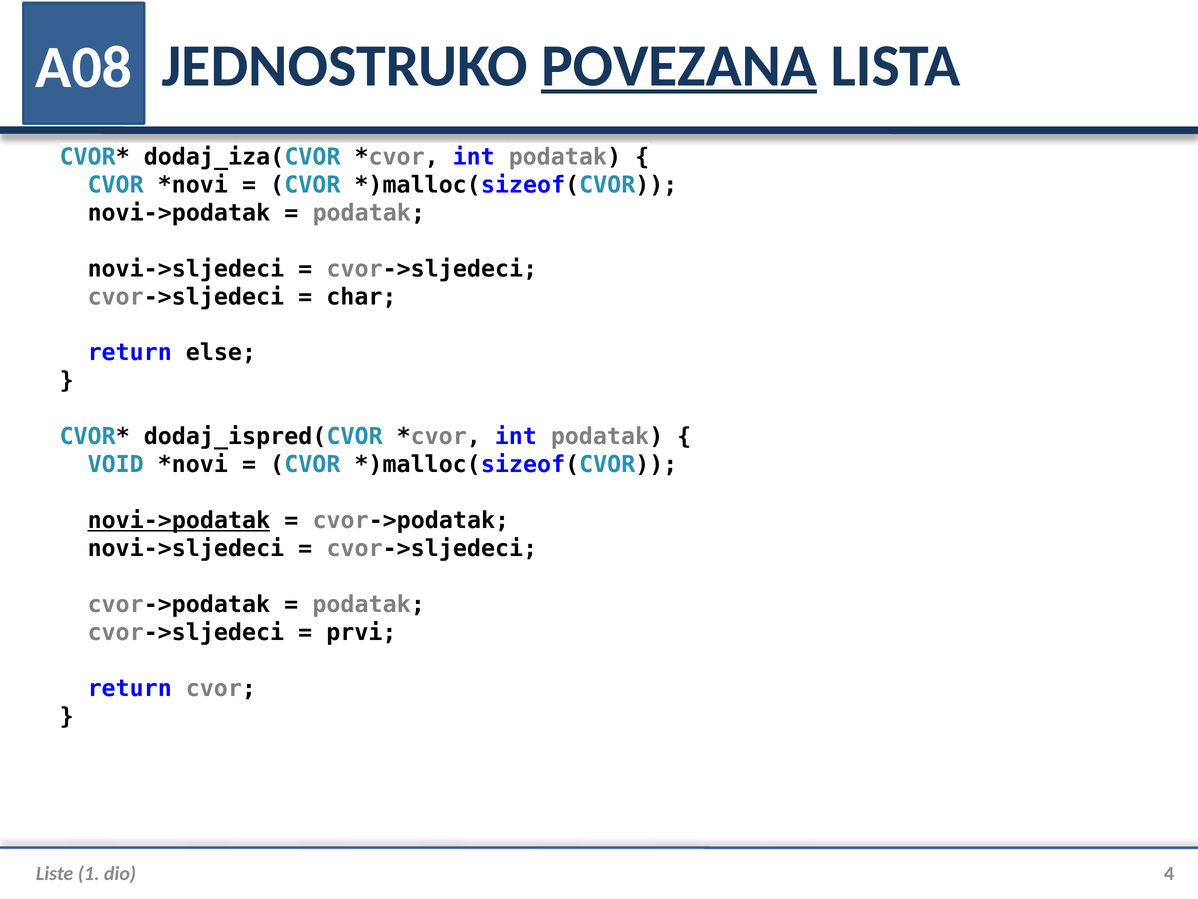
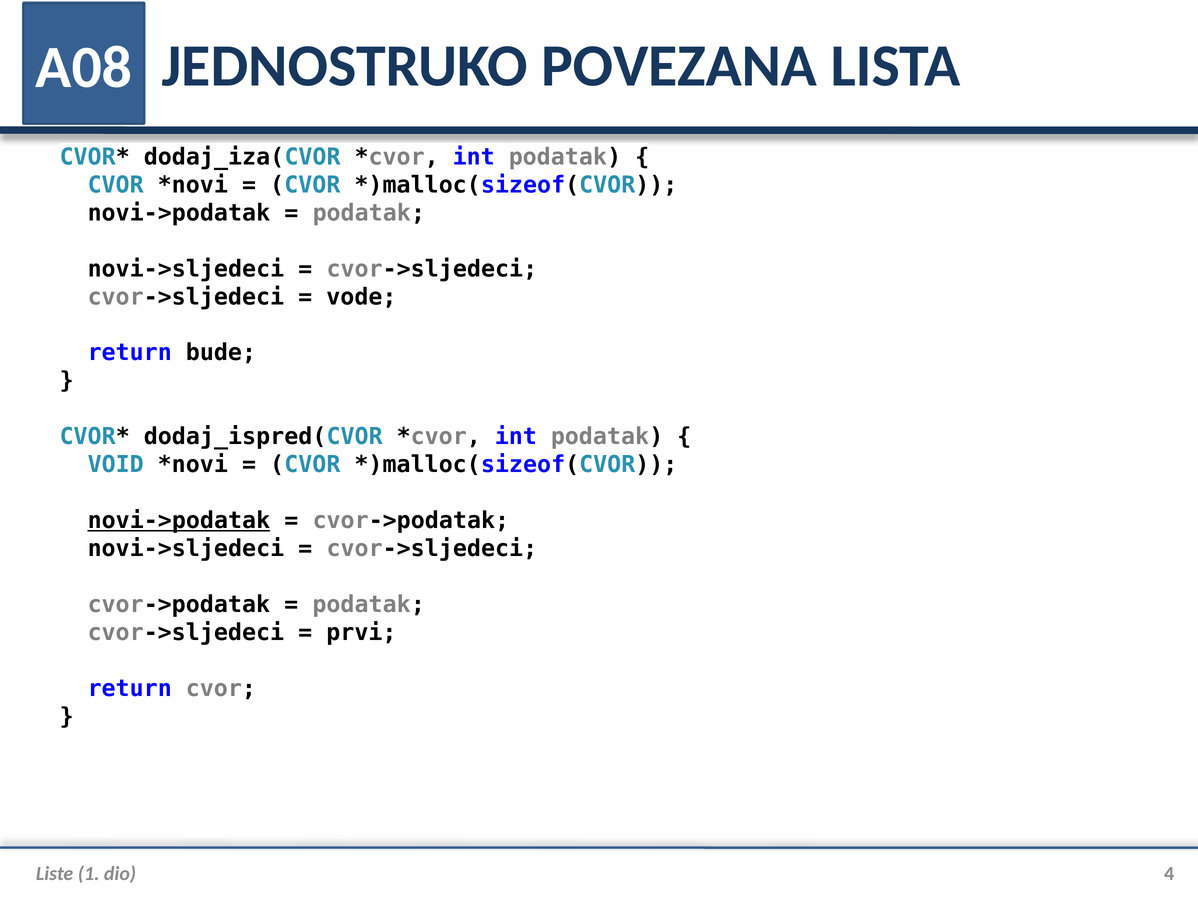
POVEZANA underline: present -> none (679, 66)
char: char -> vode (361, 297)
else: else -> bude (221, 353)
